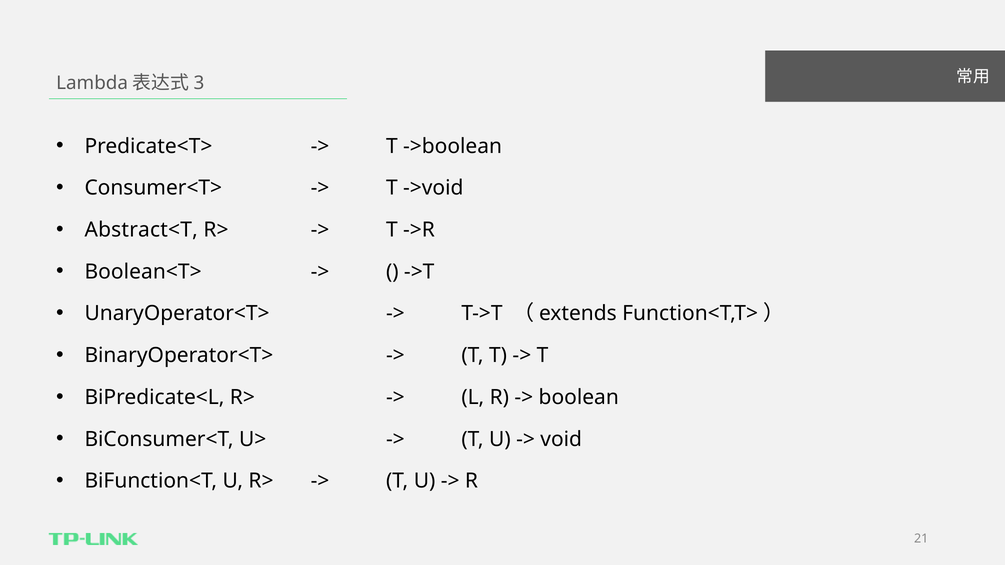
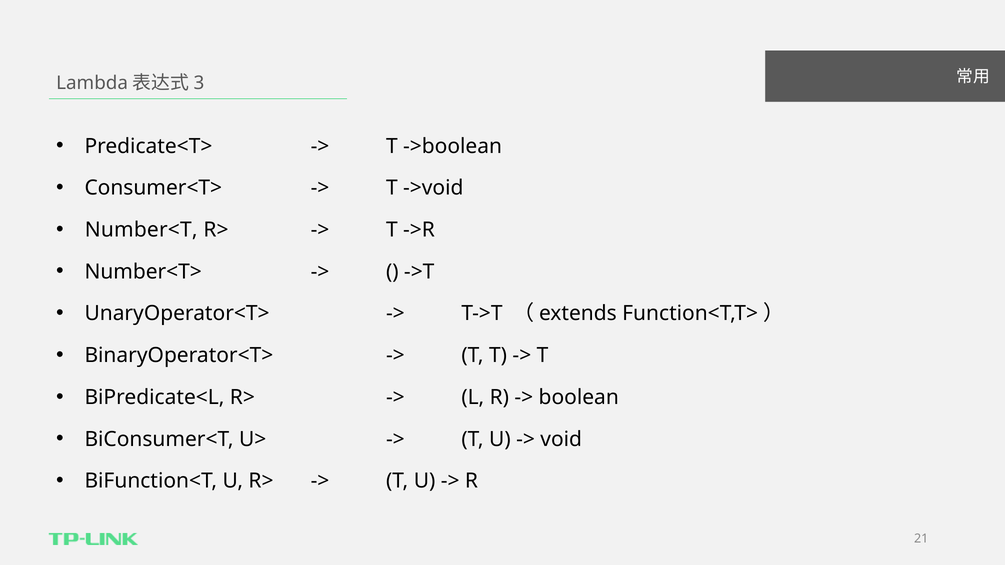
Abstract<T: Abstract<T -> Number<T (141, 230)
Boolean<T>: Boolean<T> -> Number<T> (143, 272)
